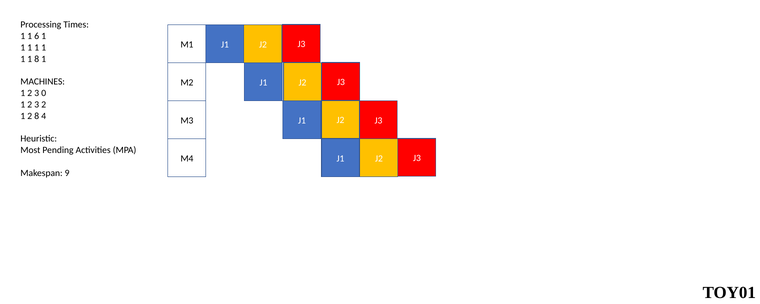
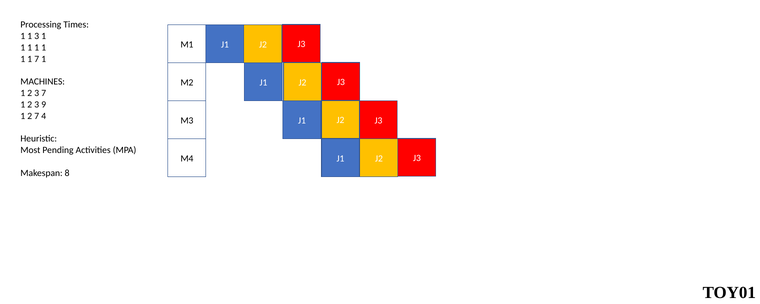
1 6: 6 -> 3 (37, 36)
1 8: 8 -> 7 (37, 59)
3 0: 0 -> 7 (44, 93)
3 2: 2 -> 9 (44, 105)
2 8: 8 -> 7 (37, 116)
9: 9 -> 8 (67, 173)
